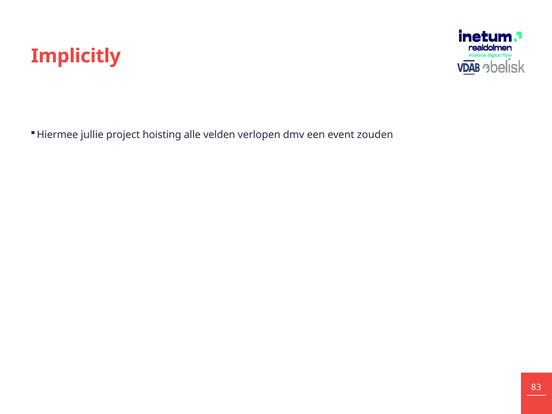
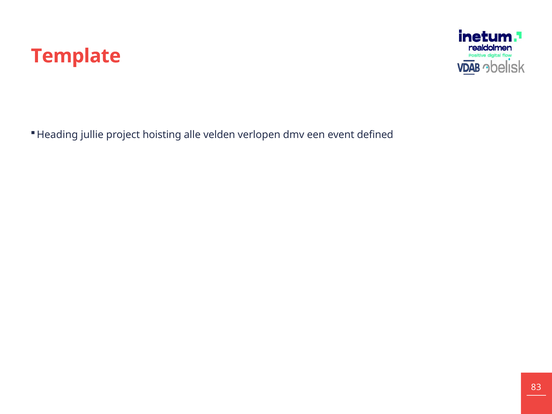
Implicitly: Implicitly -> Template (76, 56)
Hiermee: Hiermee -> Heading (57, 135)
zouden: zouden -> defined (375, 135)
